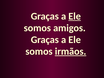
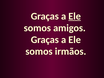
irmãos underline: present -> none (71, 51)
